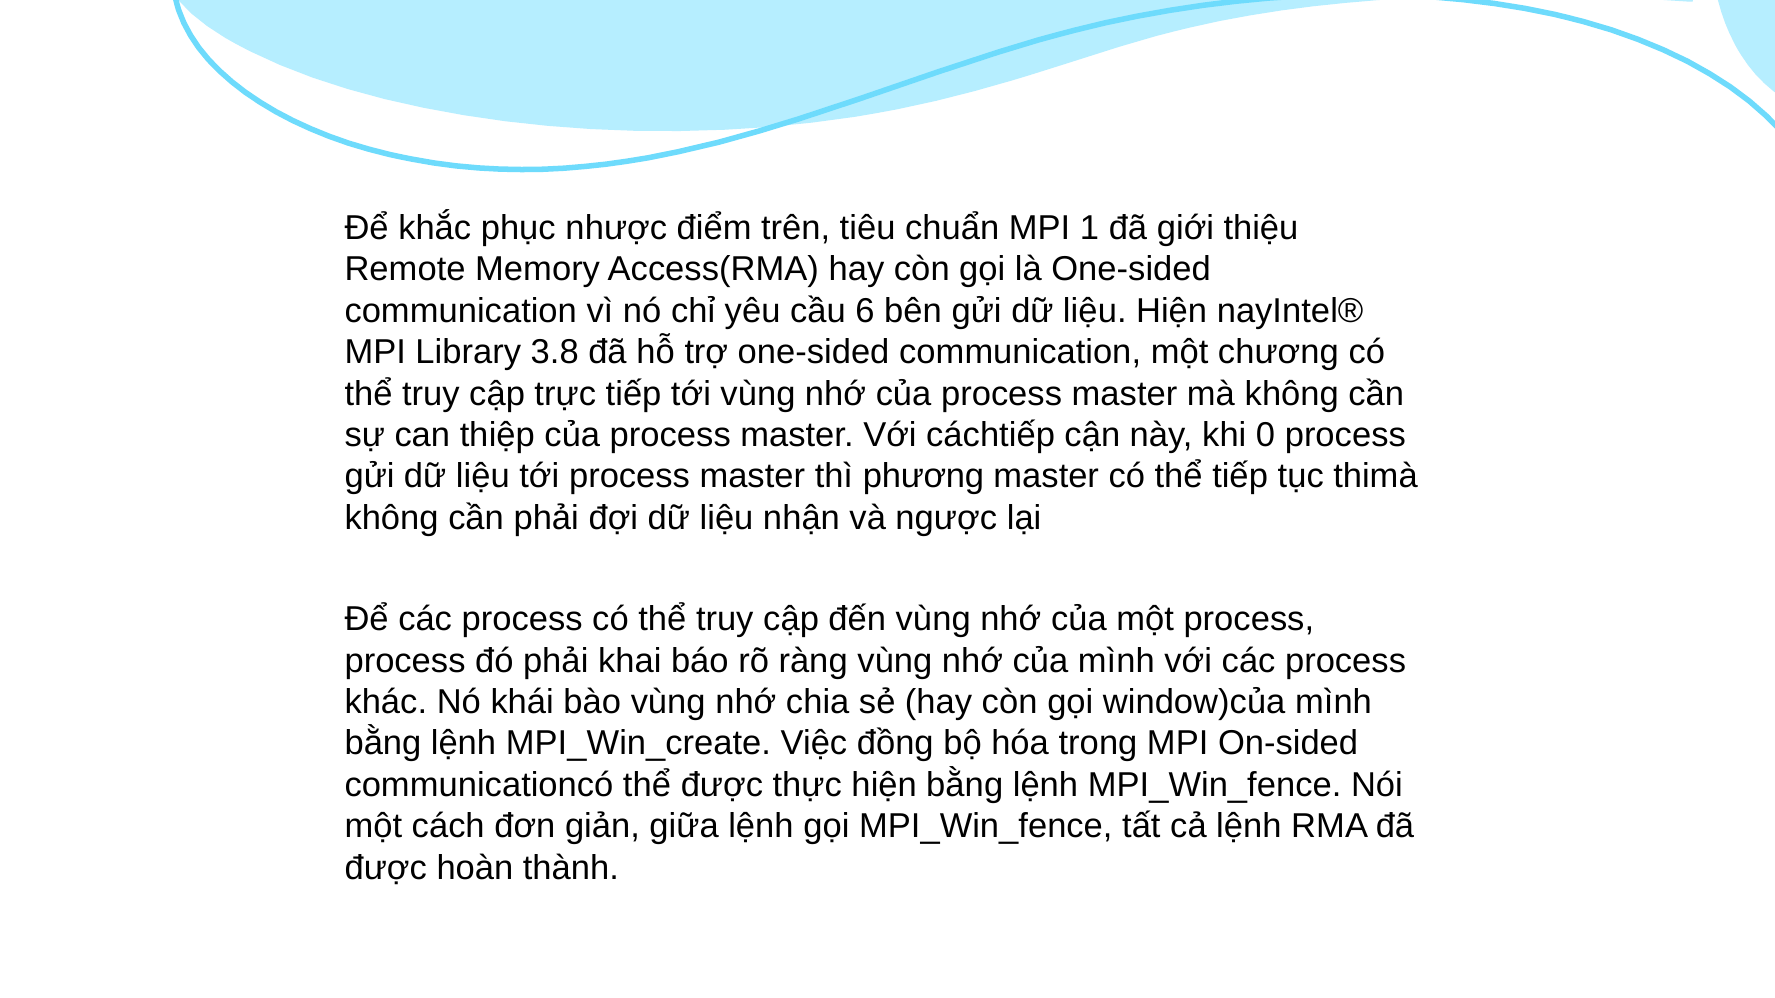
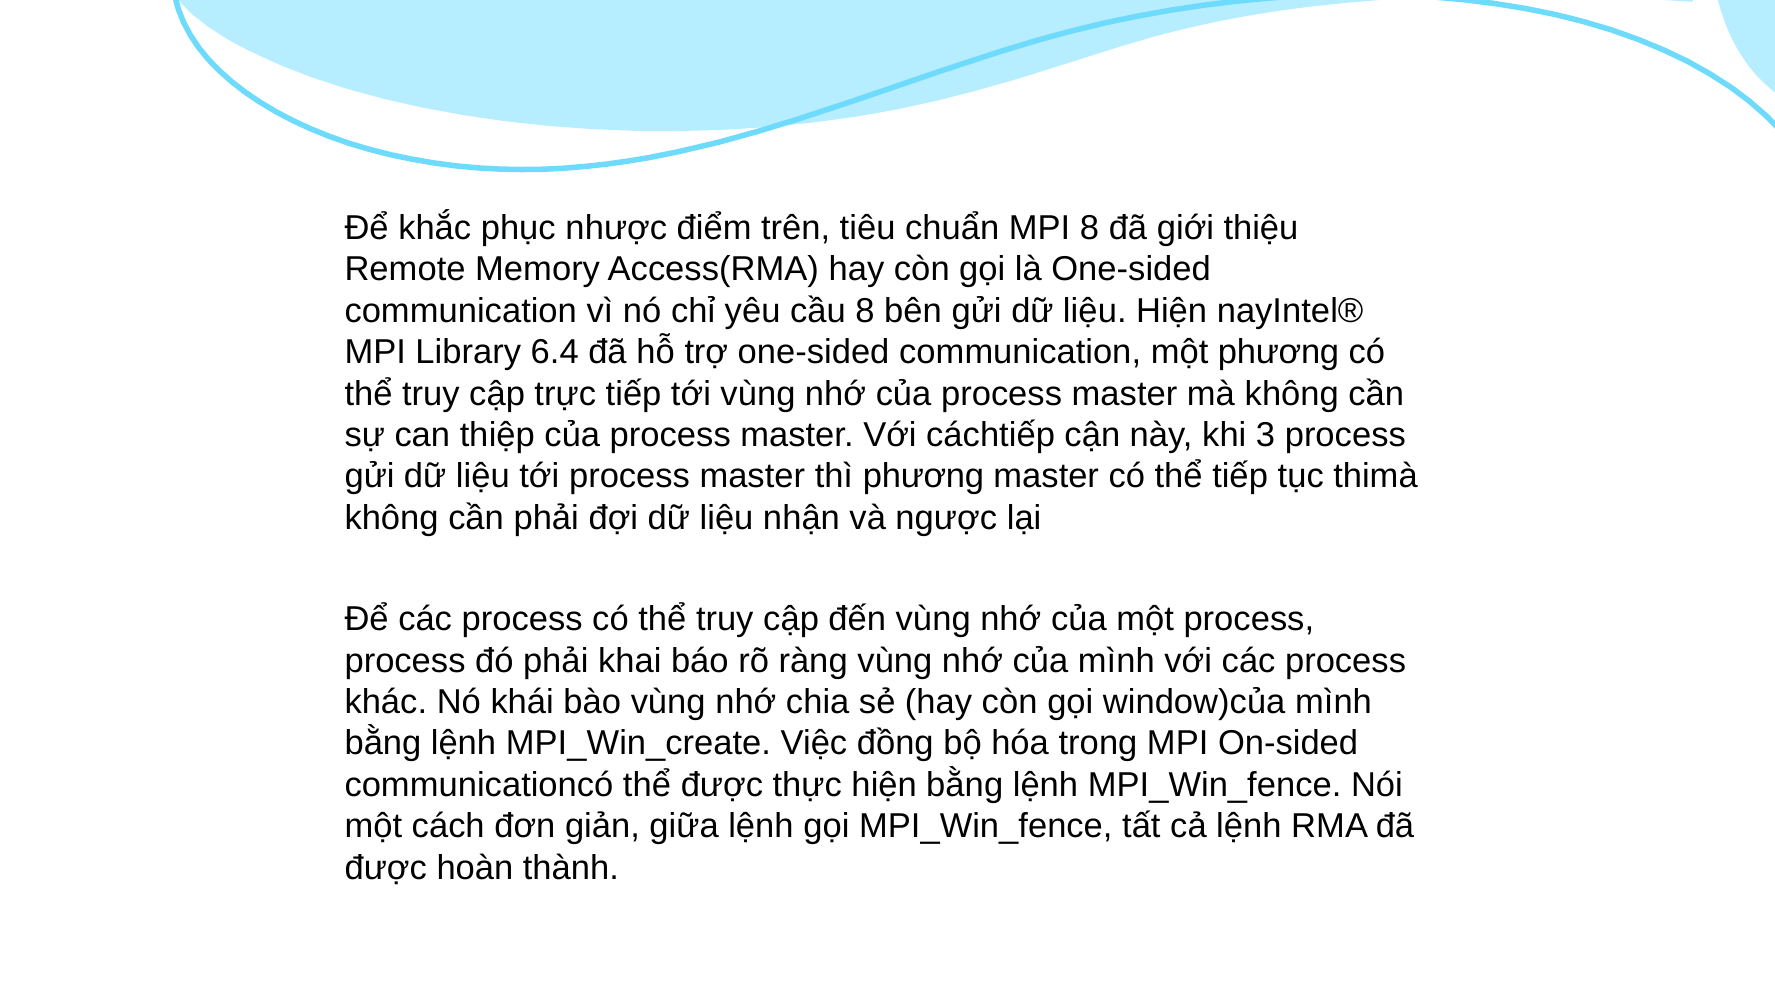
MPI 1: 1 -> 8 (1089, 228)
cầu 6: 6 -> 8 (865, 311)
3.8: 3.8 -> 6.4 (555, 352)
một chương: chương -> phương (1279, 352)
0: 0 -> 3 (1265, 435)
